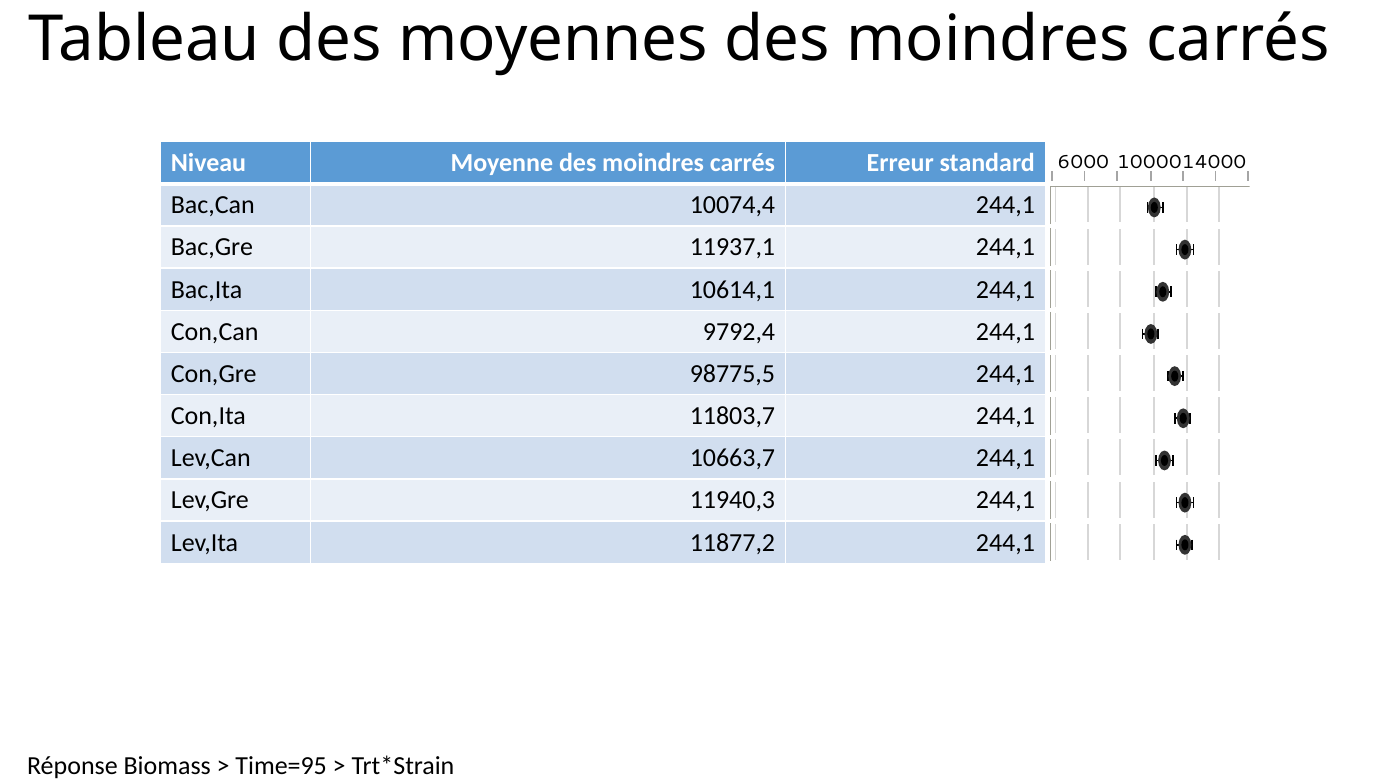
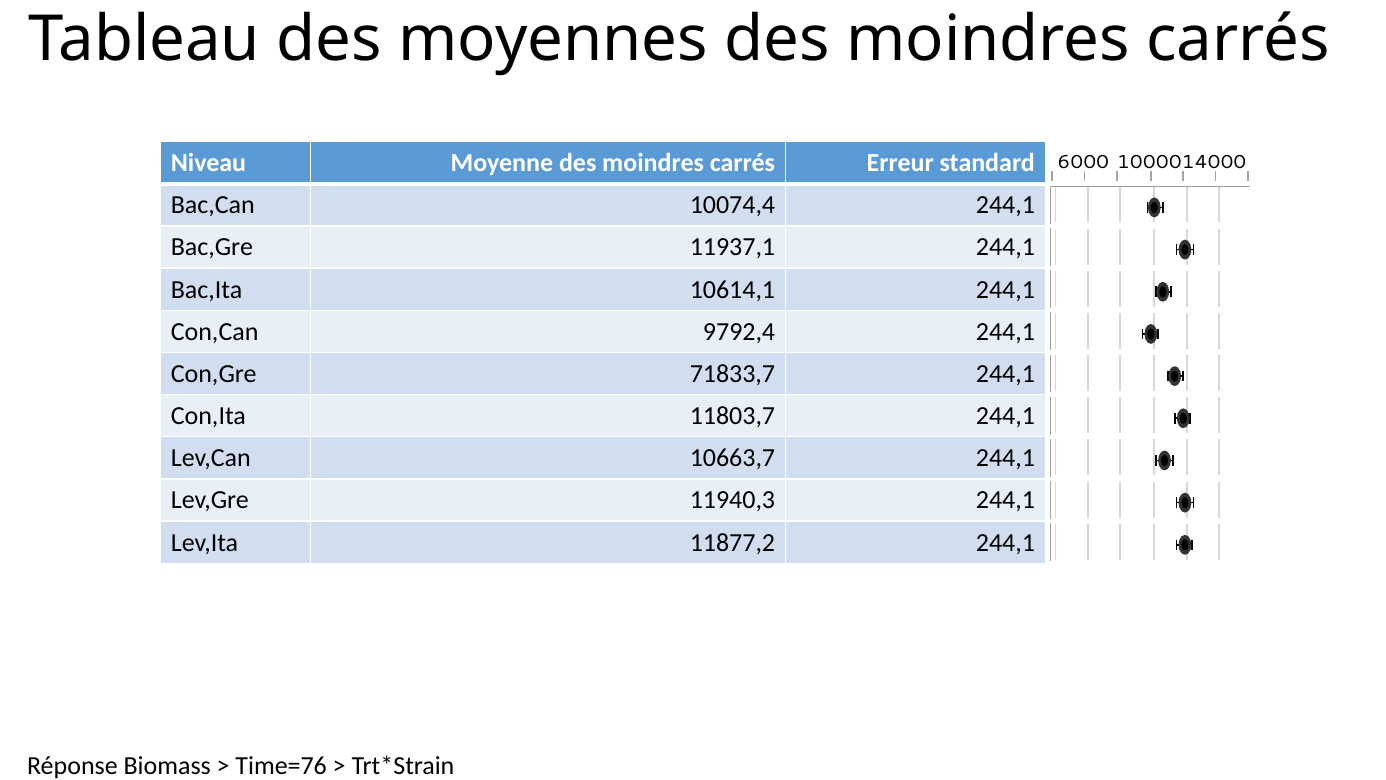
98775,5: 98775,5 -> 71833,7 (732, 374)
Time=95: Time=95 -> Time=76 (281, 765)
